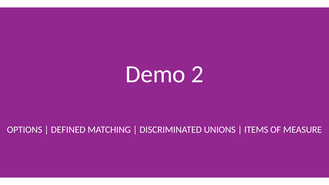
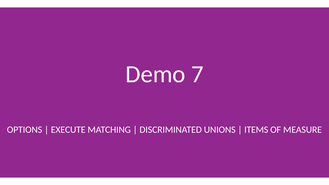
2: 2 -> 7 (197, 74)
DEFINED: DEFINED -> EXECUTE (68, 130)
